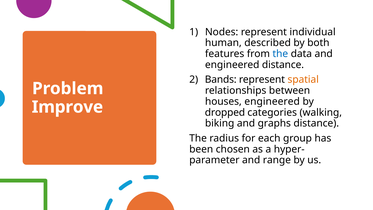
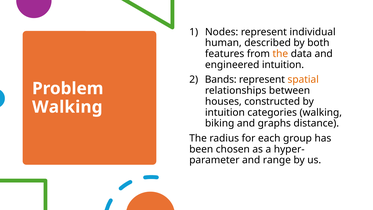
the colour: blue -> orange (280, 54)
engineered distance: distance -> intuition (283, 65)
houses engineered: engineered -> constructed (272, 101)
Improve: Improve -> Walking (67, 107)
dropped: dropped -> intuition (225, 112)
